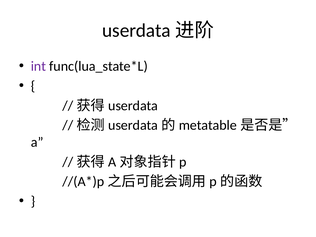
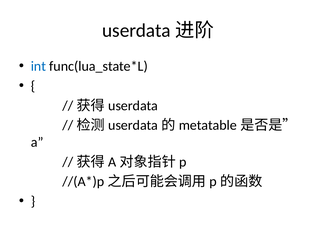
int colour: purple -> blue (38, 66)
